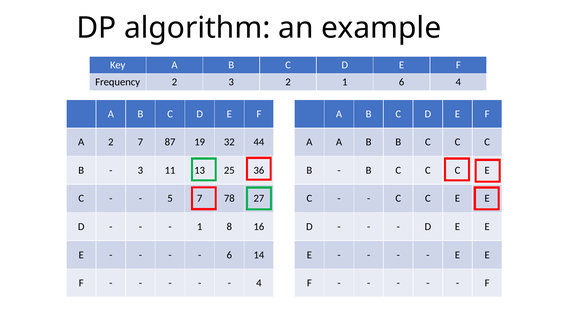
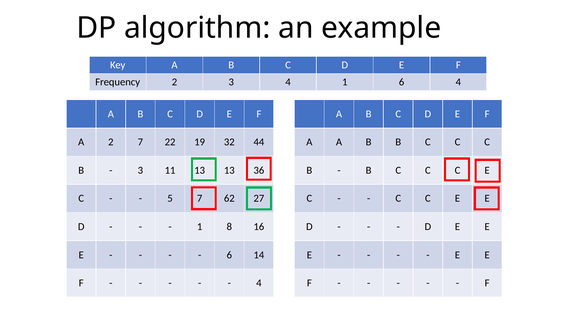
3 2: 2 -> 4 (288, 82)
87: 87 -> 22 (170, 142)
13 25: 25 -> 13 (229, 170)
78: 78 -> 62 (229, 199)
